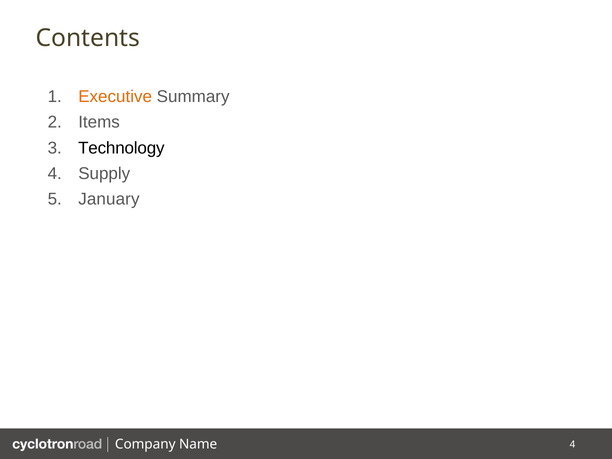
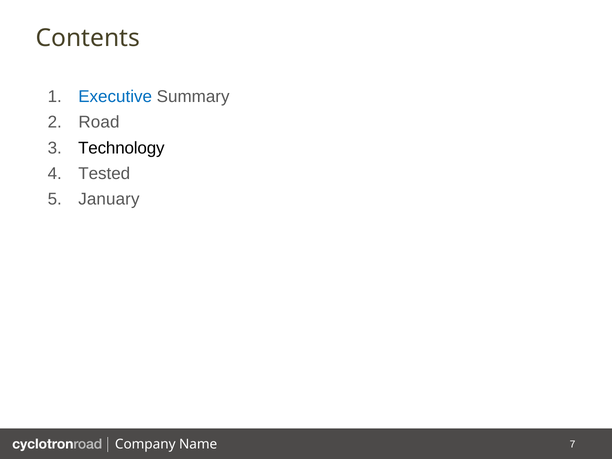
Executive colour: orange -> blue (115, 97)
Items: Items -> Road (99, 122)
Supply: Supply -> Tested (104, 173)
4: 4 -> 7 (572, 445)
